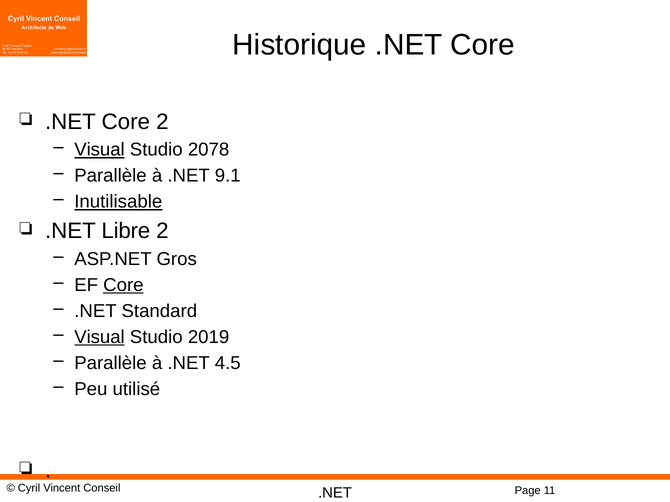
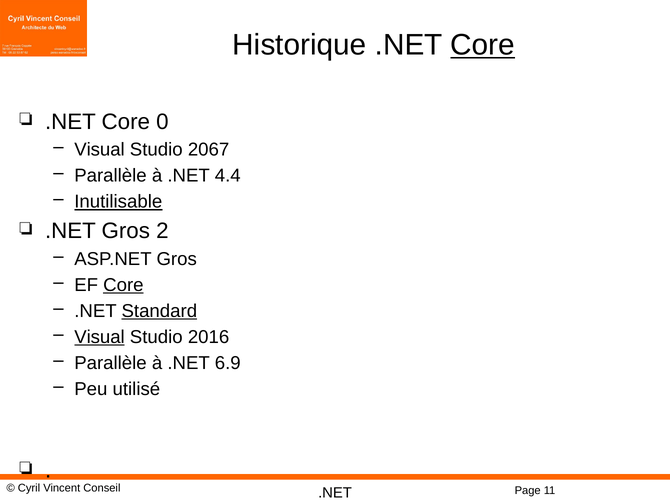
Core underline: none -> present (483, 45)
Core 2: 2 -> 0 (162, 122)
Visual underline: present -> none (100, 150)
2078: 2078 -> 2067 (209, 150)
9.1: 9.1 -> 4.4 (228, 176)
.NET Libre: Libre -> Gros (126, 231)
Standard underline: none -> present (159, 311)
2019: 2019 -> 2016 (209, 337)
4.5: 4.5 -> 6.9 (228, 364)
